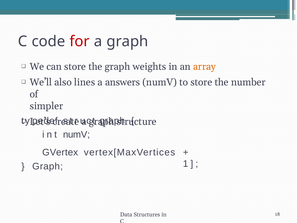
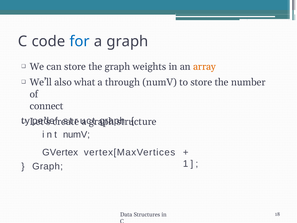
for colour: red -> blue (80, 41)
lines: lines -> what (85, 82)
answers: answers -> through (122, 82)
simpler: simpler -> connect (47, 106)
